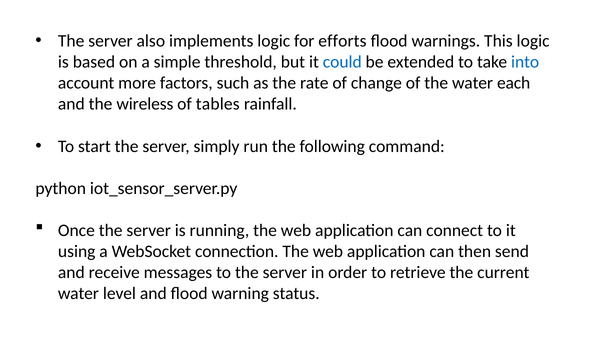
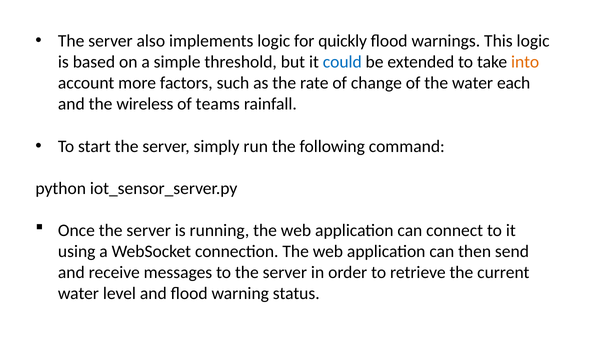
efforts: efforts -> quickly (343, 41)
into colour: blue -> orange (525, 62)
tables: tables -> teams (218, 104)
